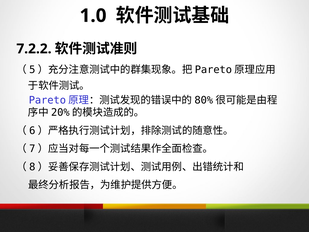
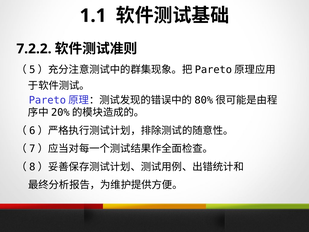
1.0: 1.0 -> 1.1 (93, 16)
